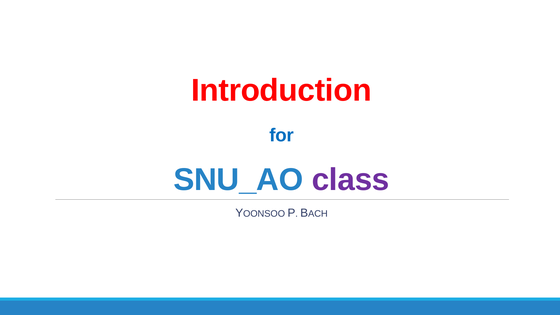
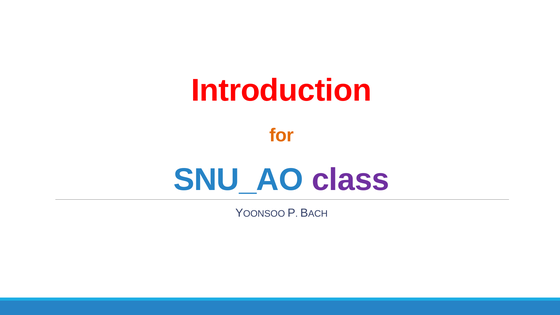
for colour: blue -> orange (282, 135)
